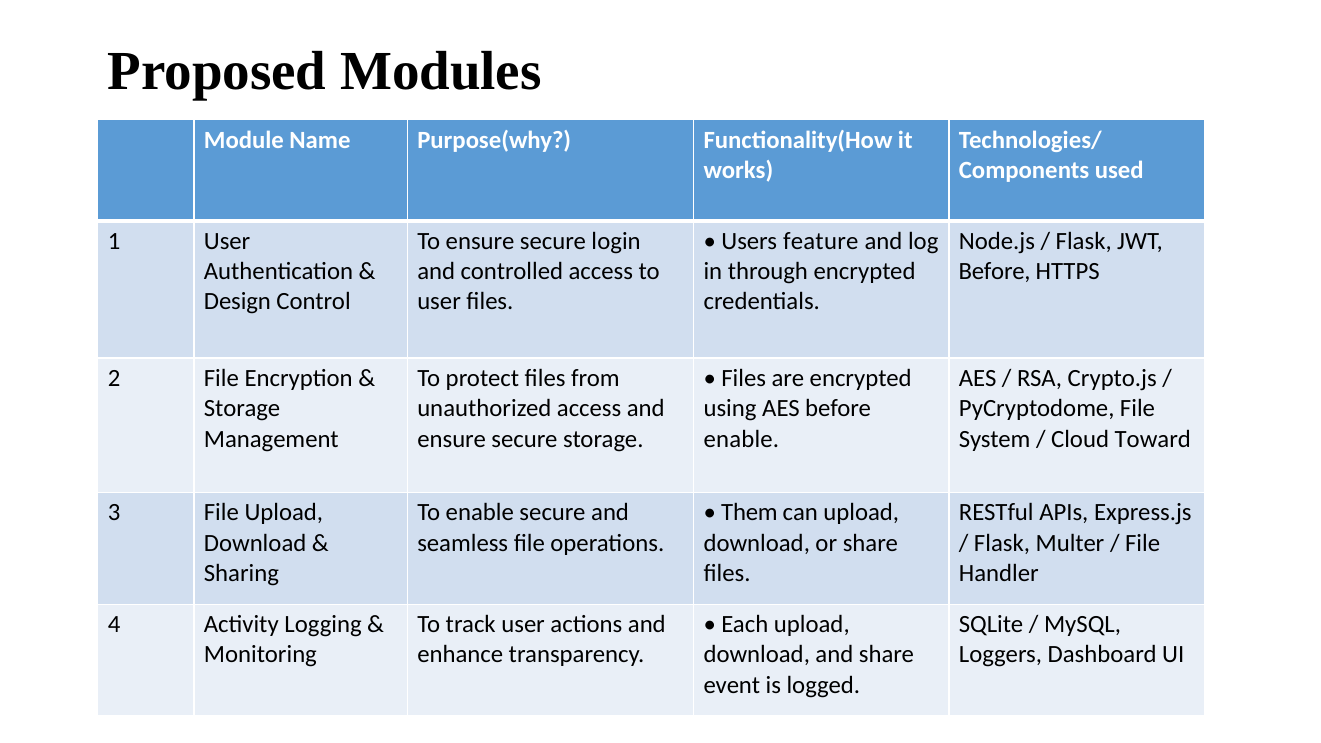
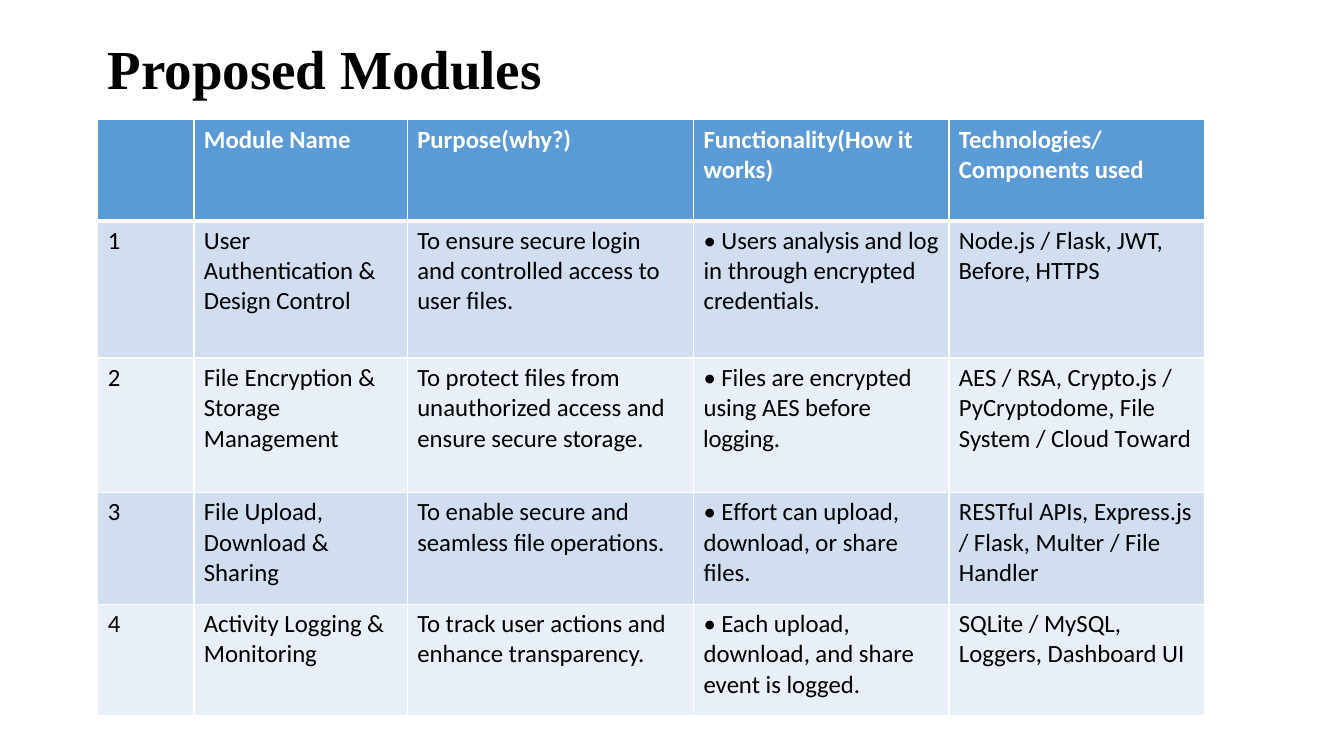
feature: feature -> analysis (821, 241)
enable: enable -> logging (742, 439)
Them: Them -> Effort (749, 513)
